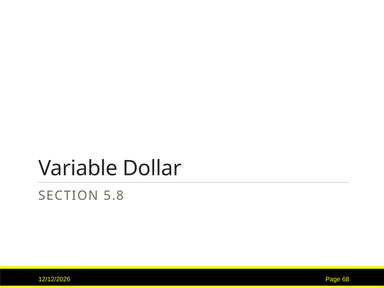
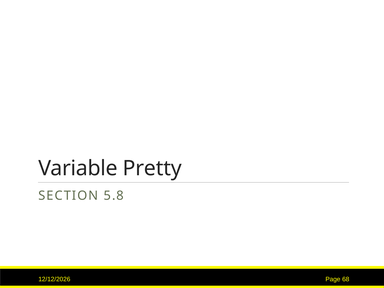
Dollar: Dollar -> Pretty (152, 168)
